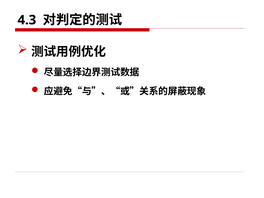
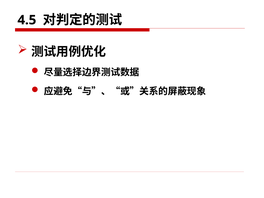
4.3: 4.3 -> 4.5 (27, 20)
